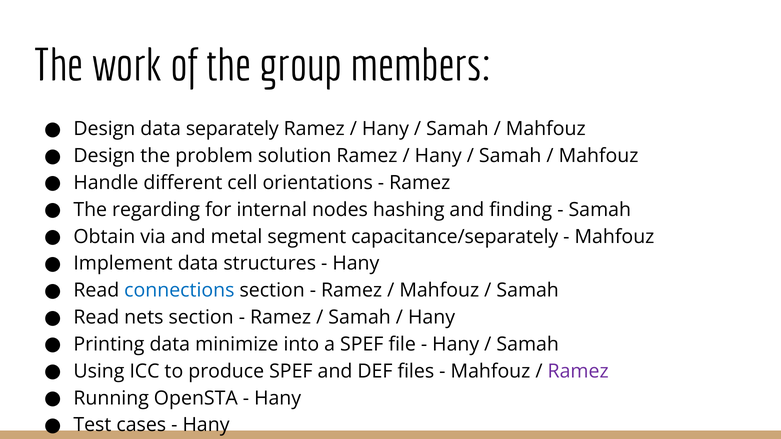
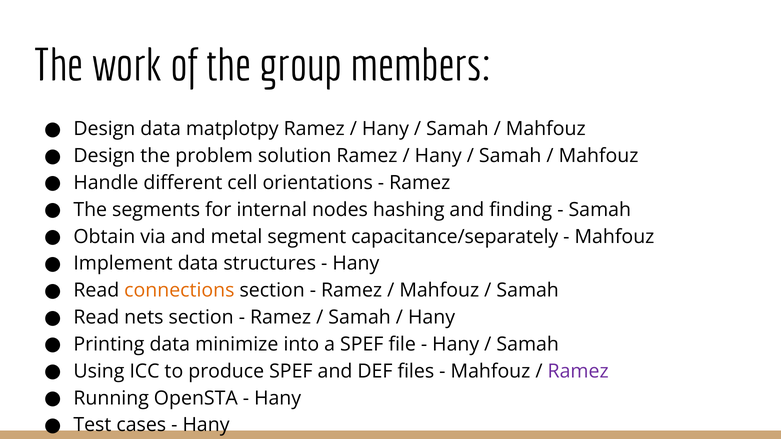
separately: separately -> matplotpy (232, 129)
regarding: regarding -> segments (156, 210)
connections colour: blue -> orange (179, 291)
